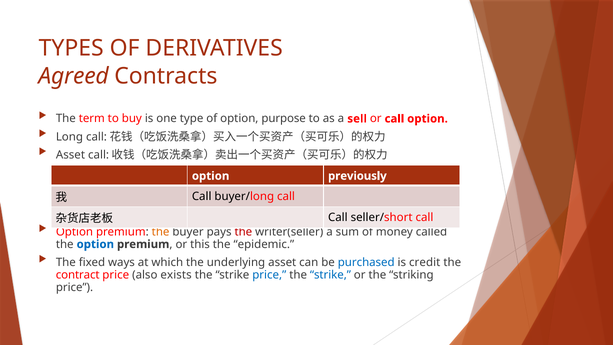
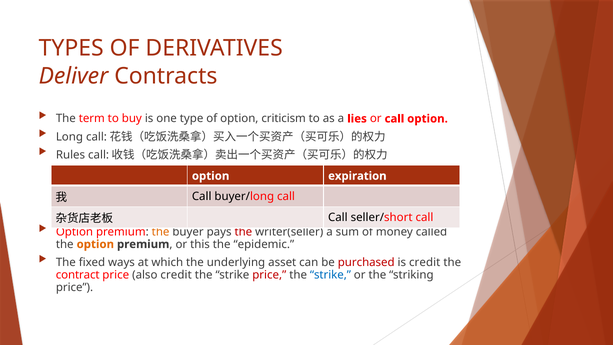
Agreed: Agreed -> Deliver (73, 76)
purpose: purpose -> criticism (284, 119)
sell: sell -> lies (357, 119)
Asset: Asset -> Rules (70, 155)
previously: previously -> expiration (357, 176)
option colour: blue -> orange (95, 244)
purchased colour: blue -> red (366, 262)
also exists: exists -> credit (176, 275)
price colour: blue -> red (269, 275)
